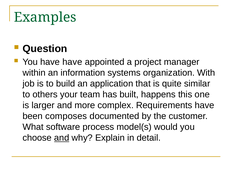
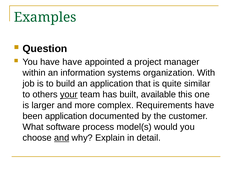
your underline: none -> present (69, 94)
happens: happens -> available (158, 94)
been composes: composes -> application (66, 116)
